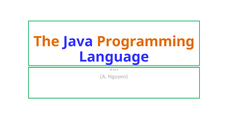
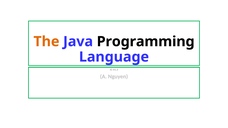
Programming colour: orange -> black (146, 42)
